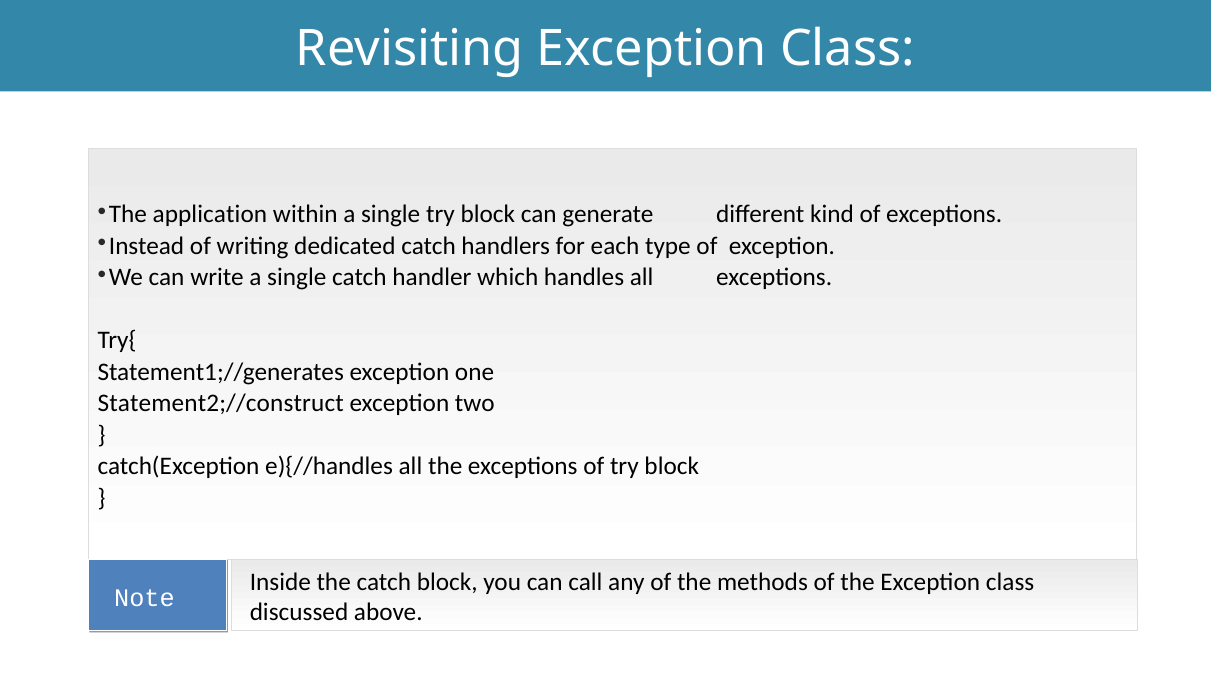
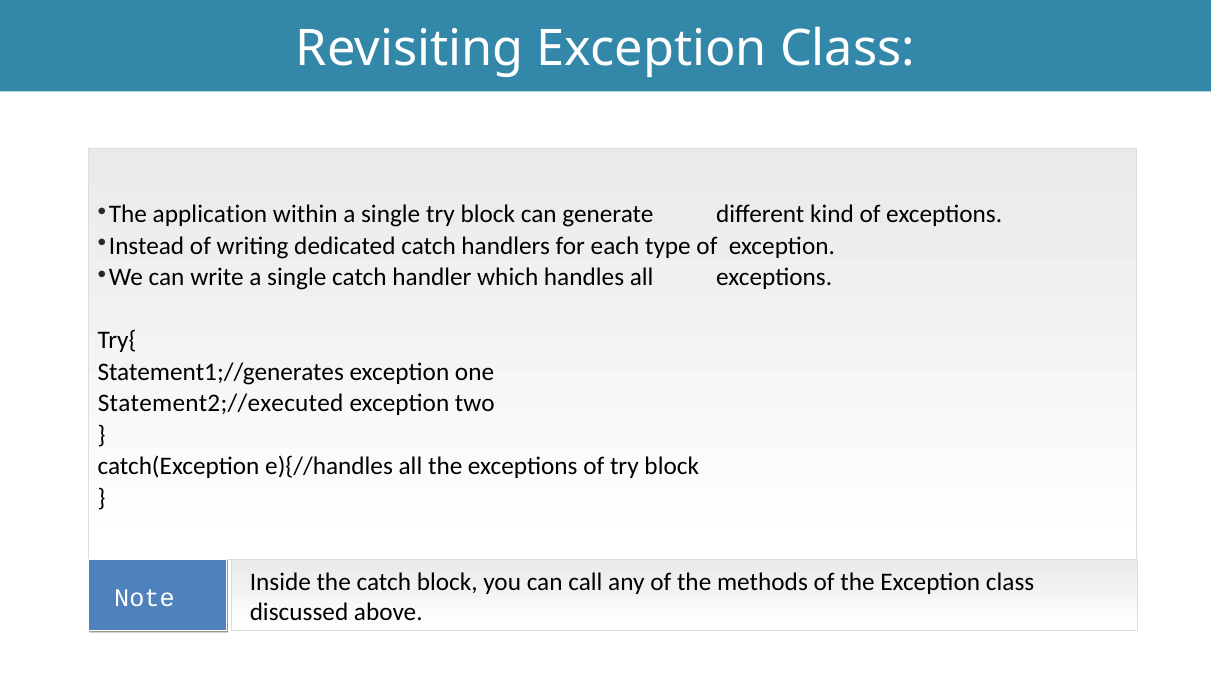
Statement2;//construct: Statement2;//construct -> Statement2;//executed (221, 404)
